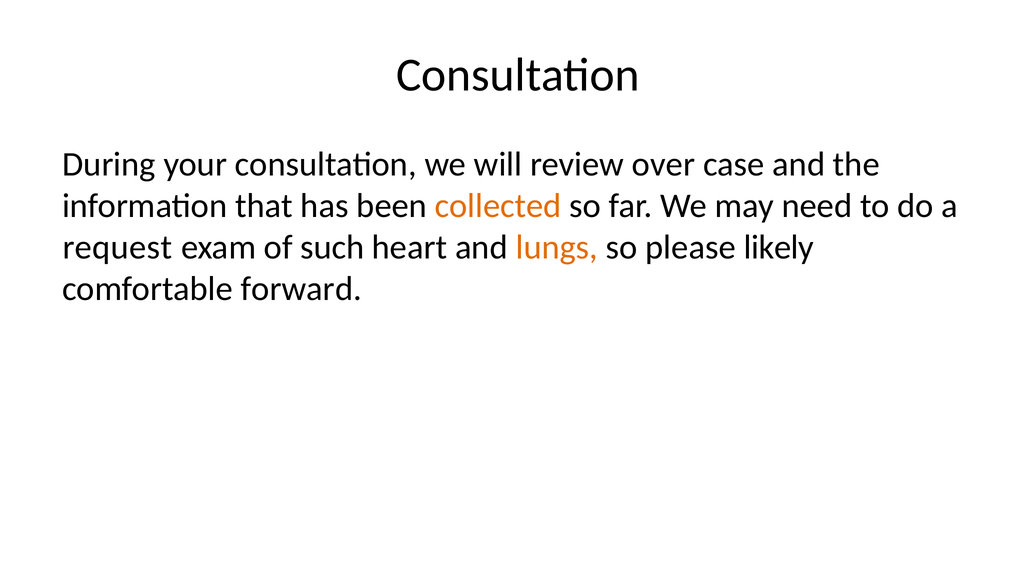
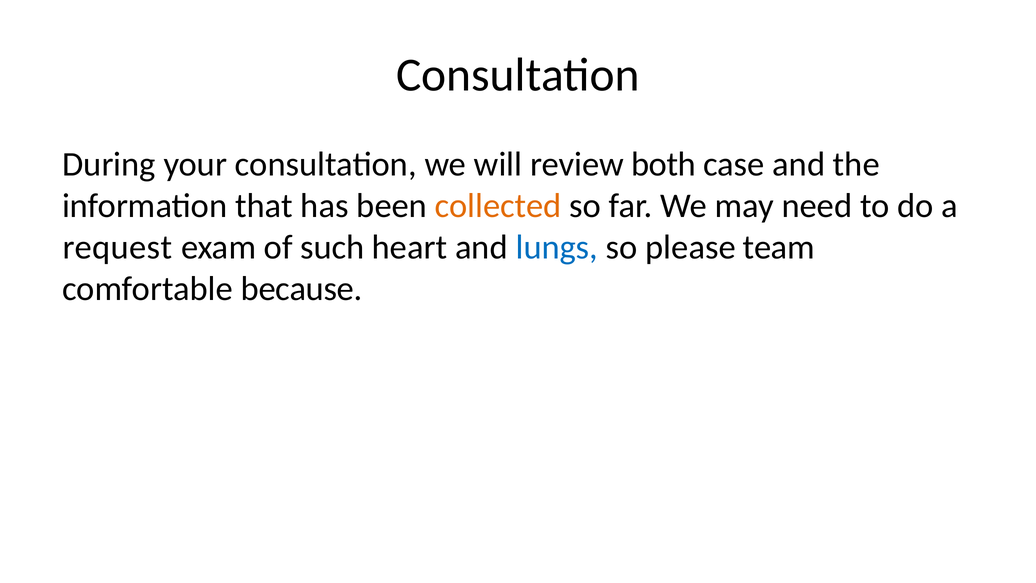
over: over -> both (664, 164)
lungs colour: orange -> blue (557, 247)
likely: likely -> team (779, 247)
forward: forward -> because (302, 289)
